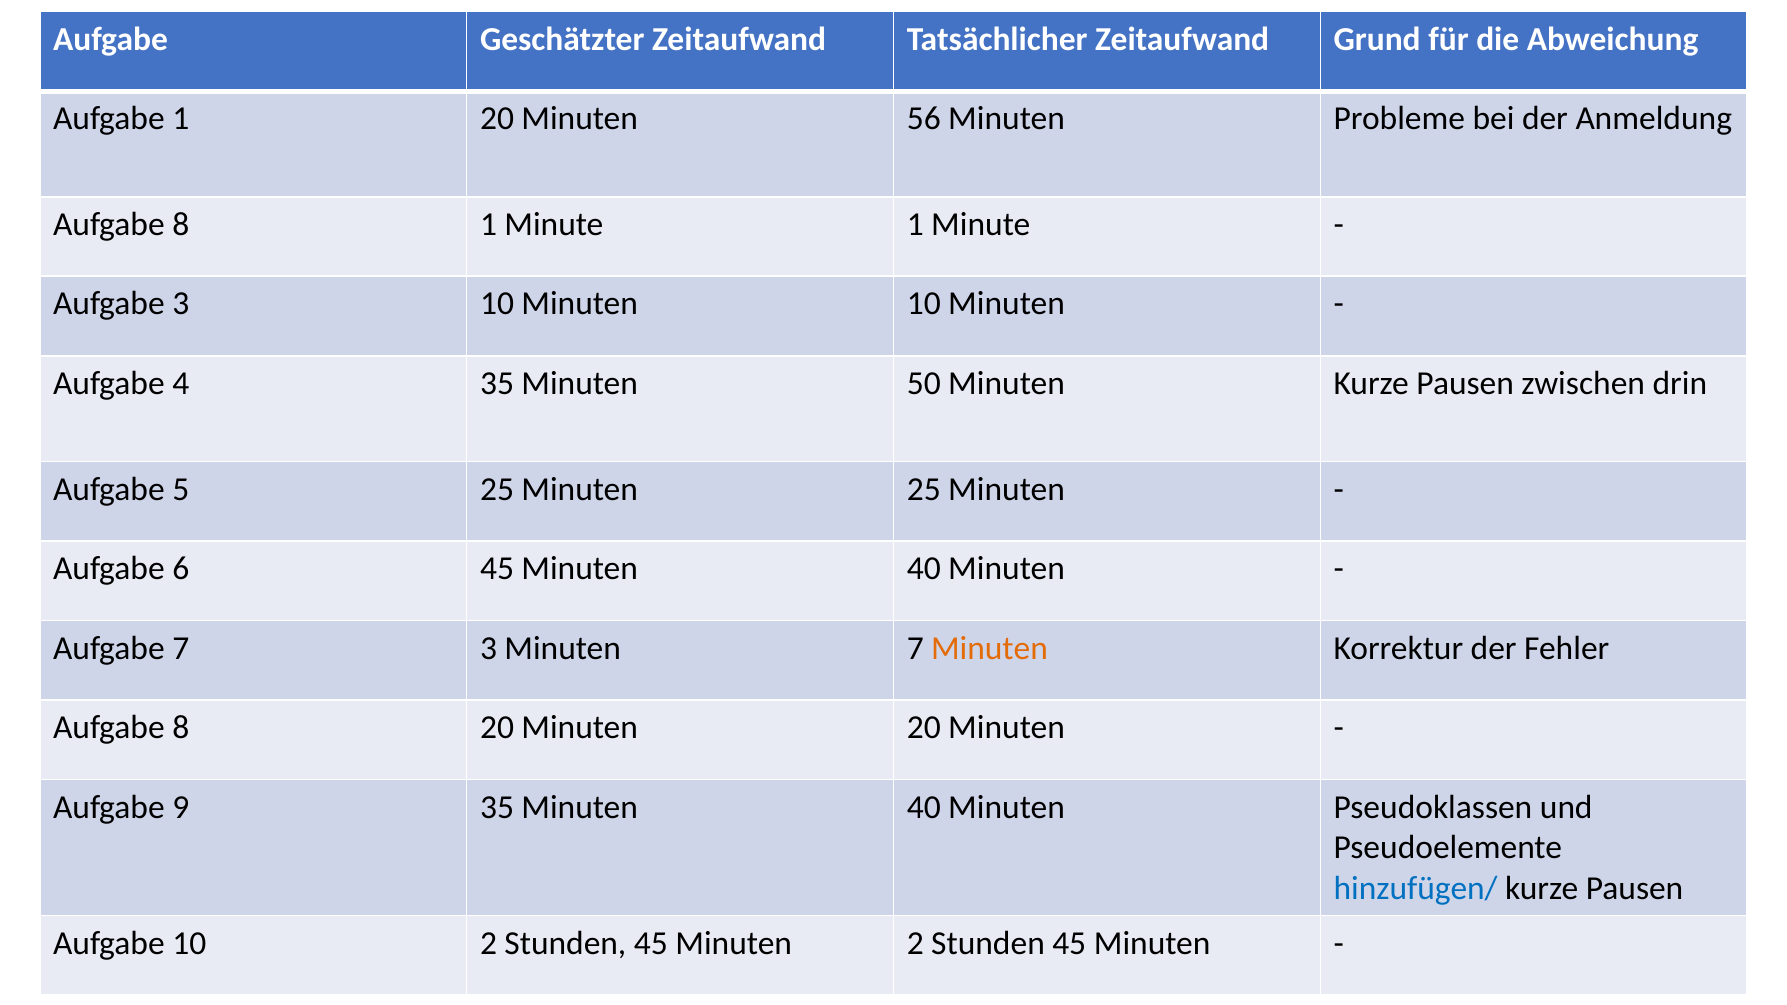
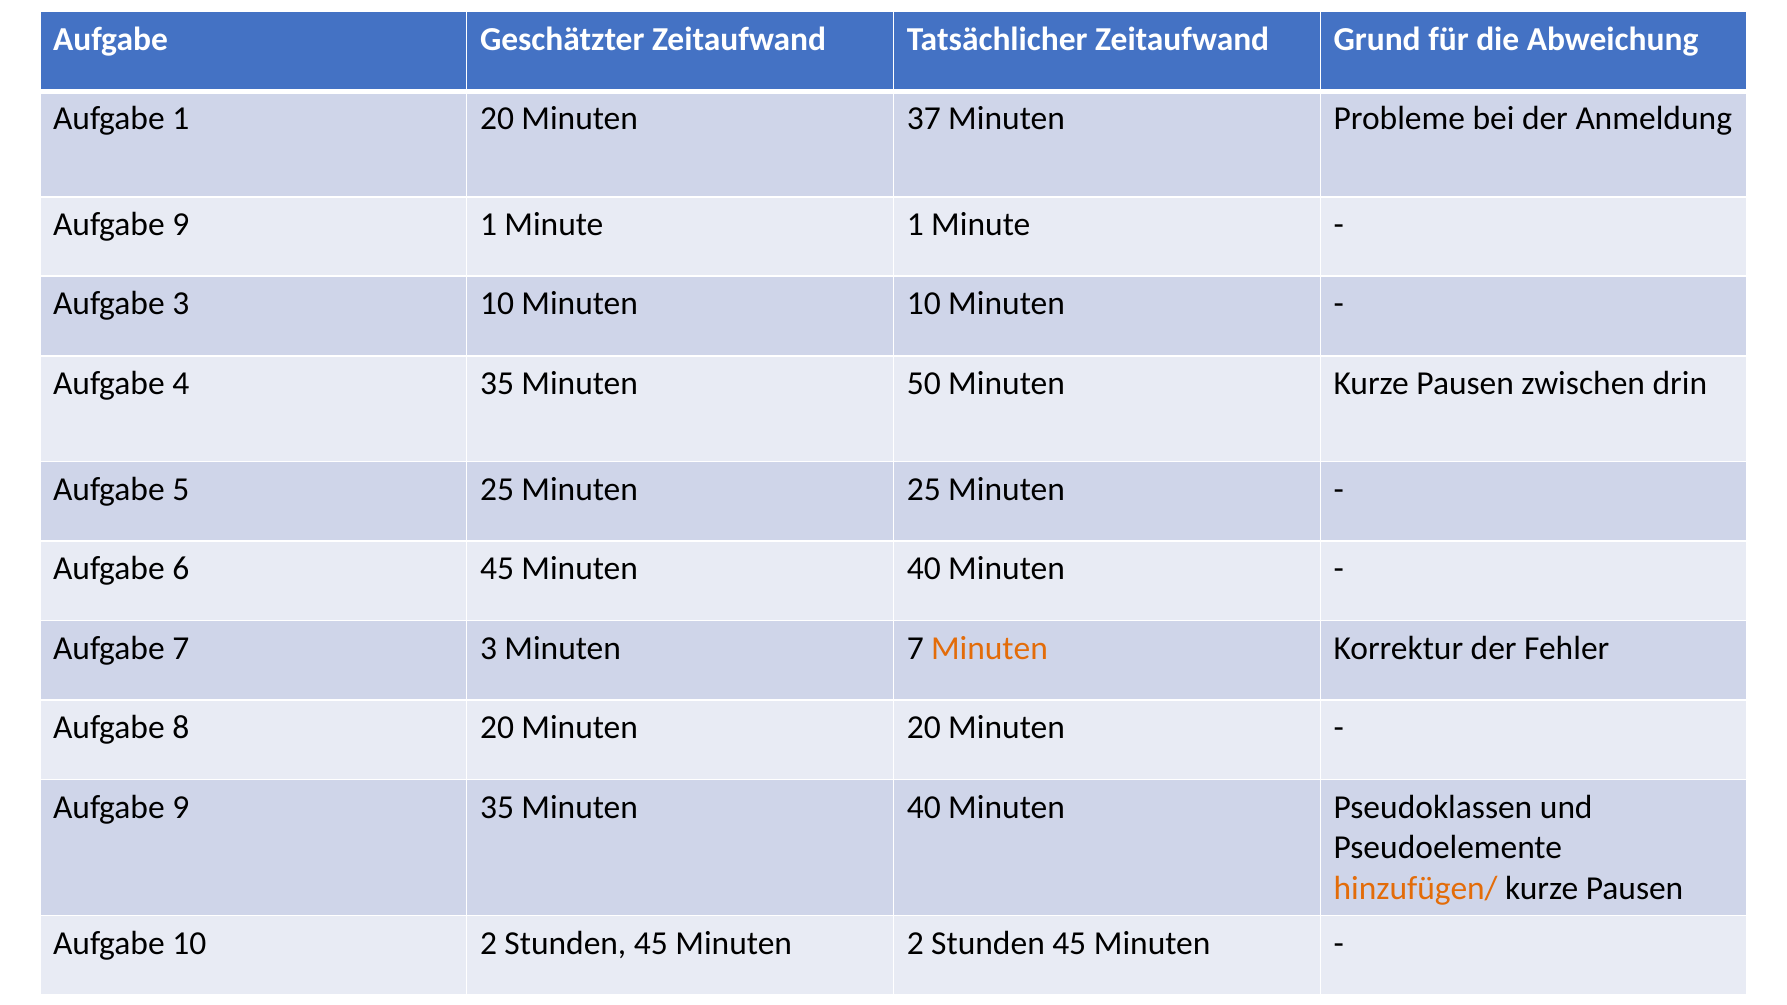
56: 56 -> 37 (924, 119)
8: 8 -> 9 (181, 224)
hinzufügen/ colour: blue -> orange (1416, 889)
